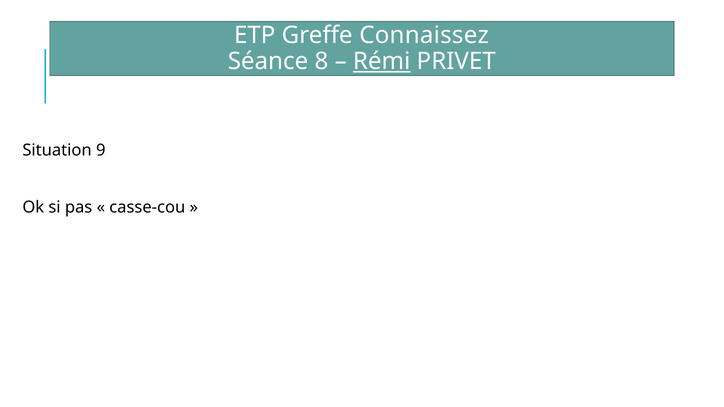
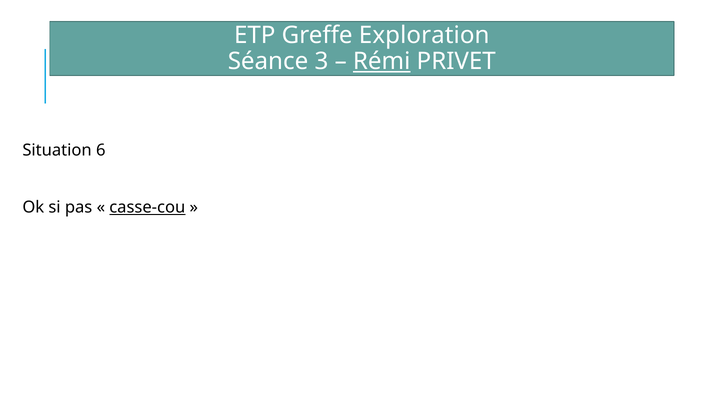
Connaissez: Connaissez -> Exploration (424, 35)
8: 8 -> 3 (321, 62)
9: 9 -> 6 (101, 150)
casse-cou underline: none -> present (147, 207)
